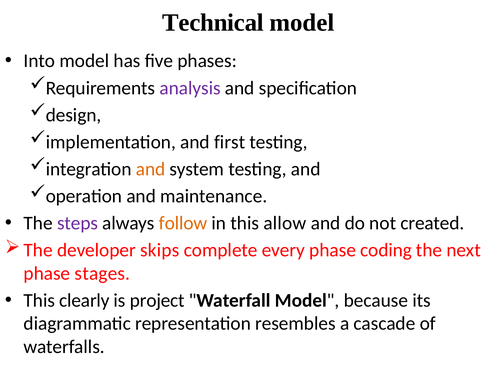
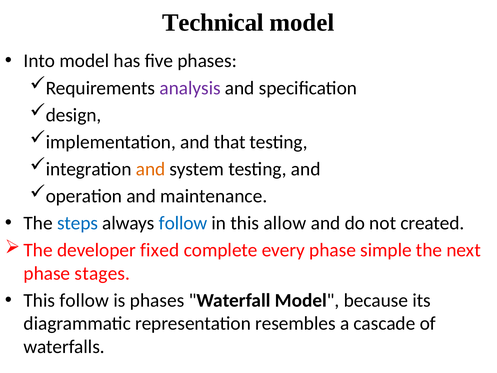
first: first -> that (230, 142)
steps colour: purple -> blue (78, 223)
follow colour: orange -> blue (183, 223)
skips: skips -> fixed (160, 250)
coding: coding -> simple (386, 250)
This clearly: clearly -> follow (84, 300)
is project: project -> phases (157, 300)
